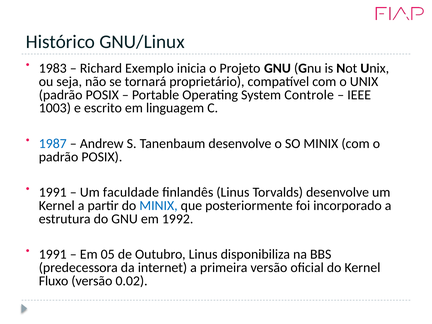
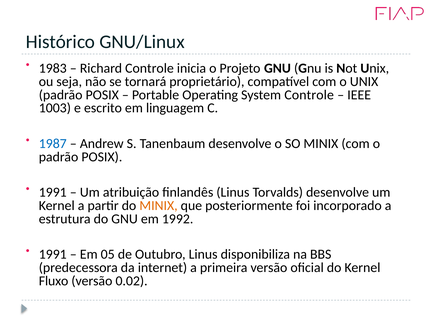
Richard Exemplo: Exemplo -> Controle (149, 68)
faculdade: faculdade -> atribuição (131, 192)
MINIX colour: blue -> orange (159, 206)
